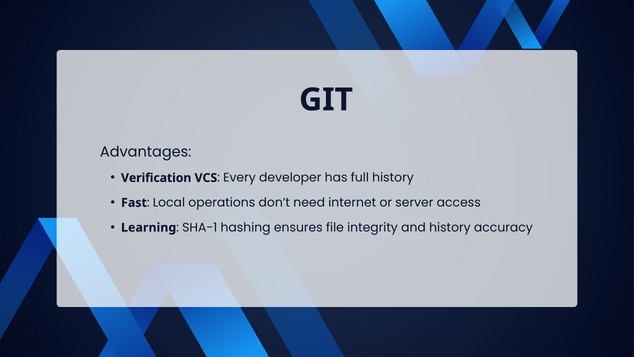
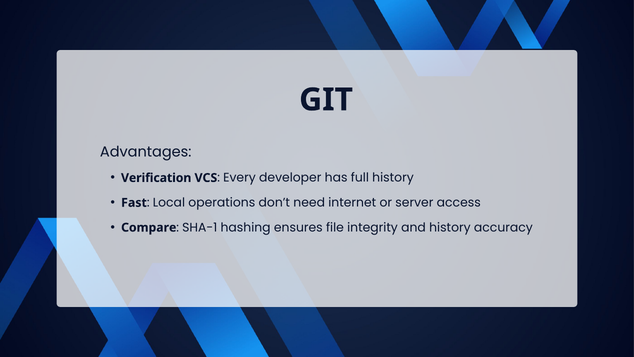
Learning: Learning -> Compare (149, 227)
